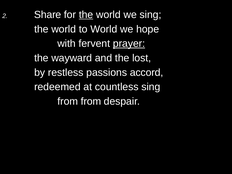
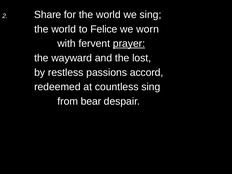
the underline: present -> none (86, 15)
to World: World -> Felice (104, 29)
hope: hope -> worn (148, 29)
from from: from -> bear (91, 101)
